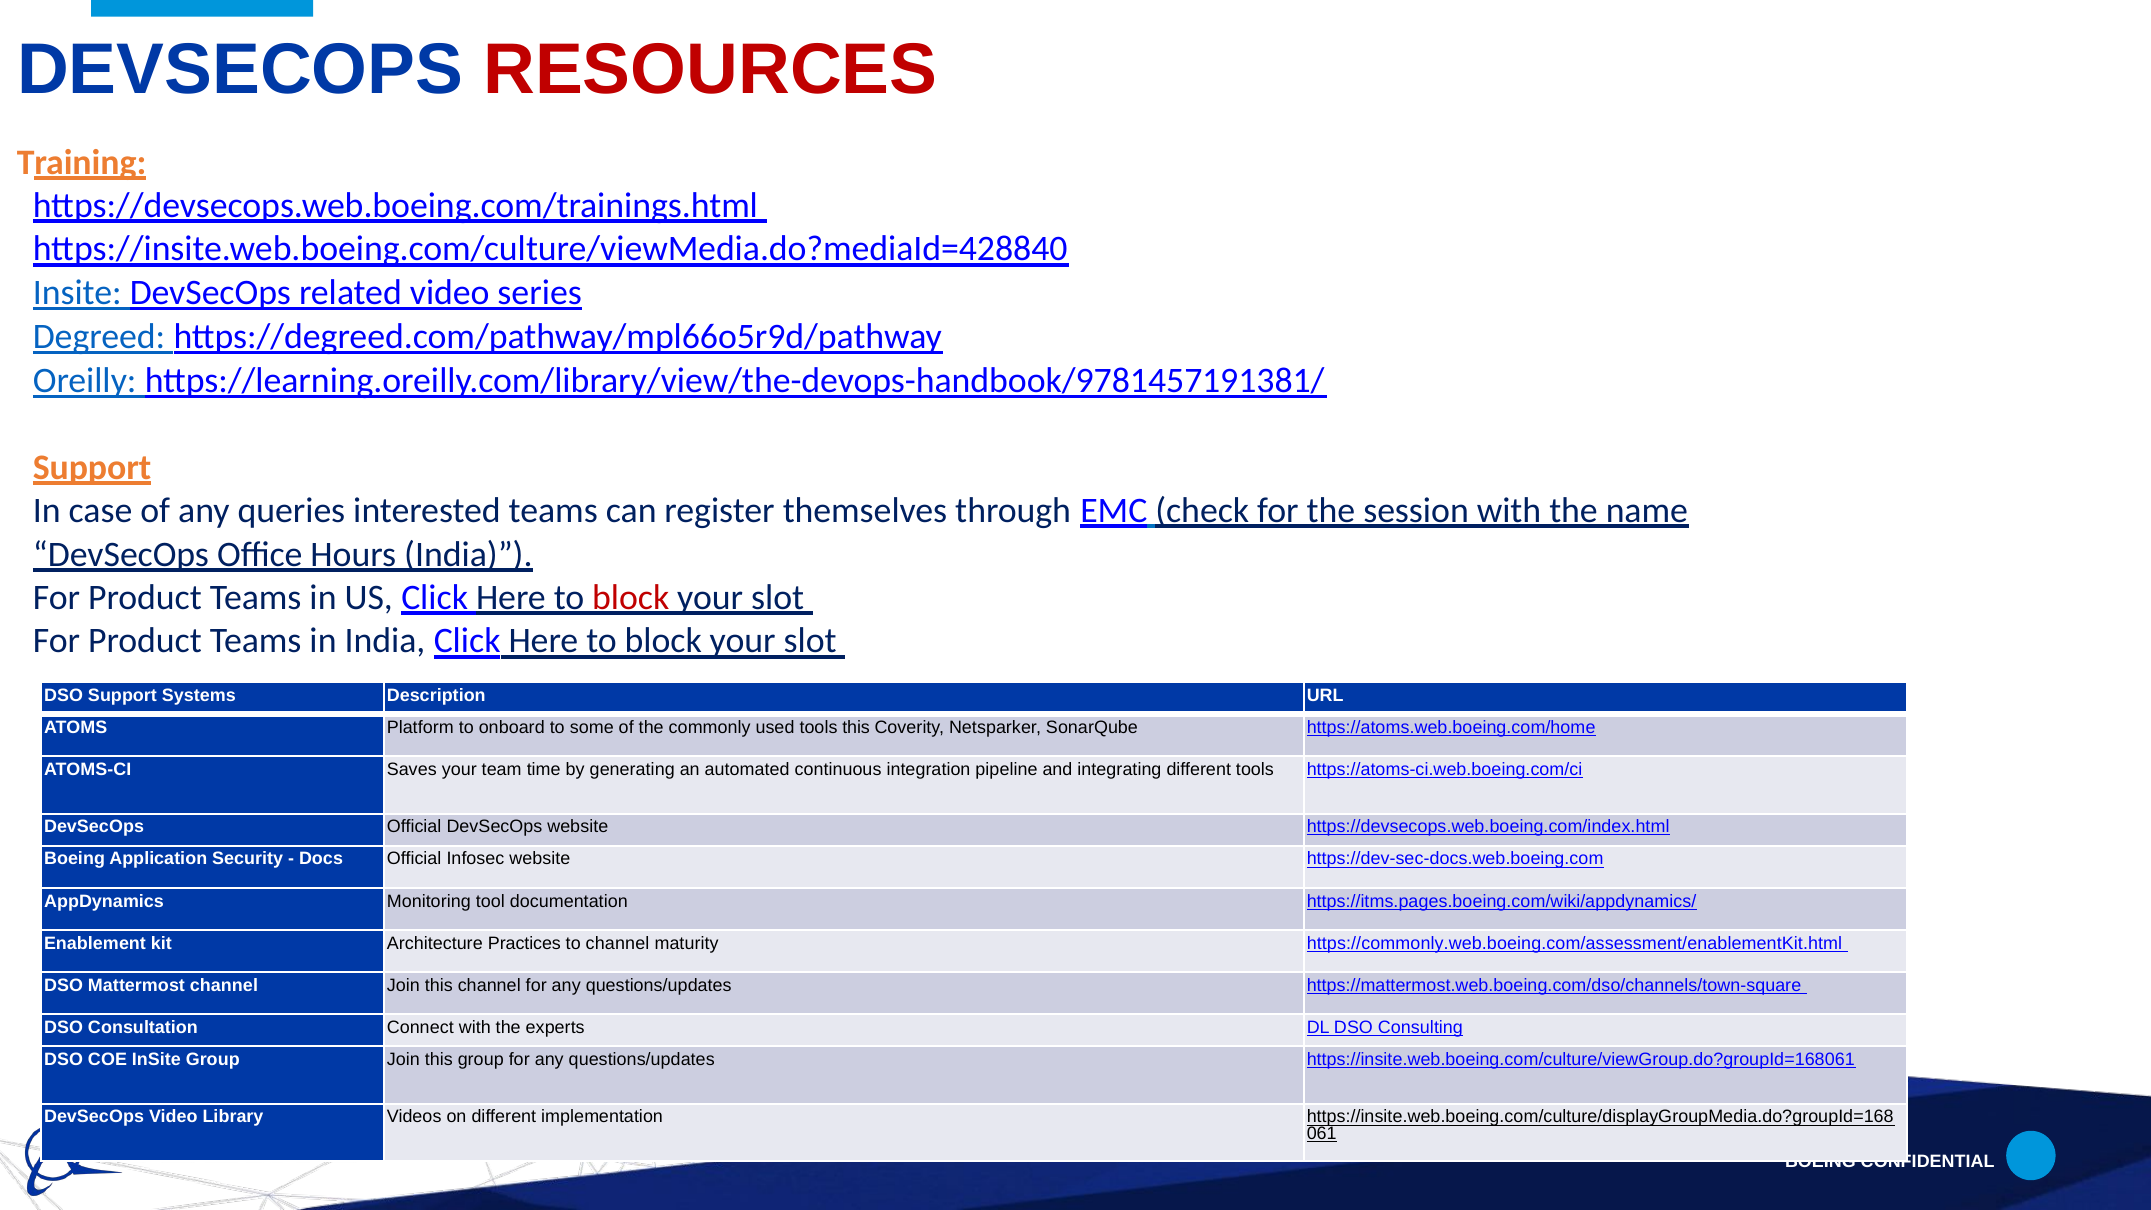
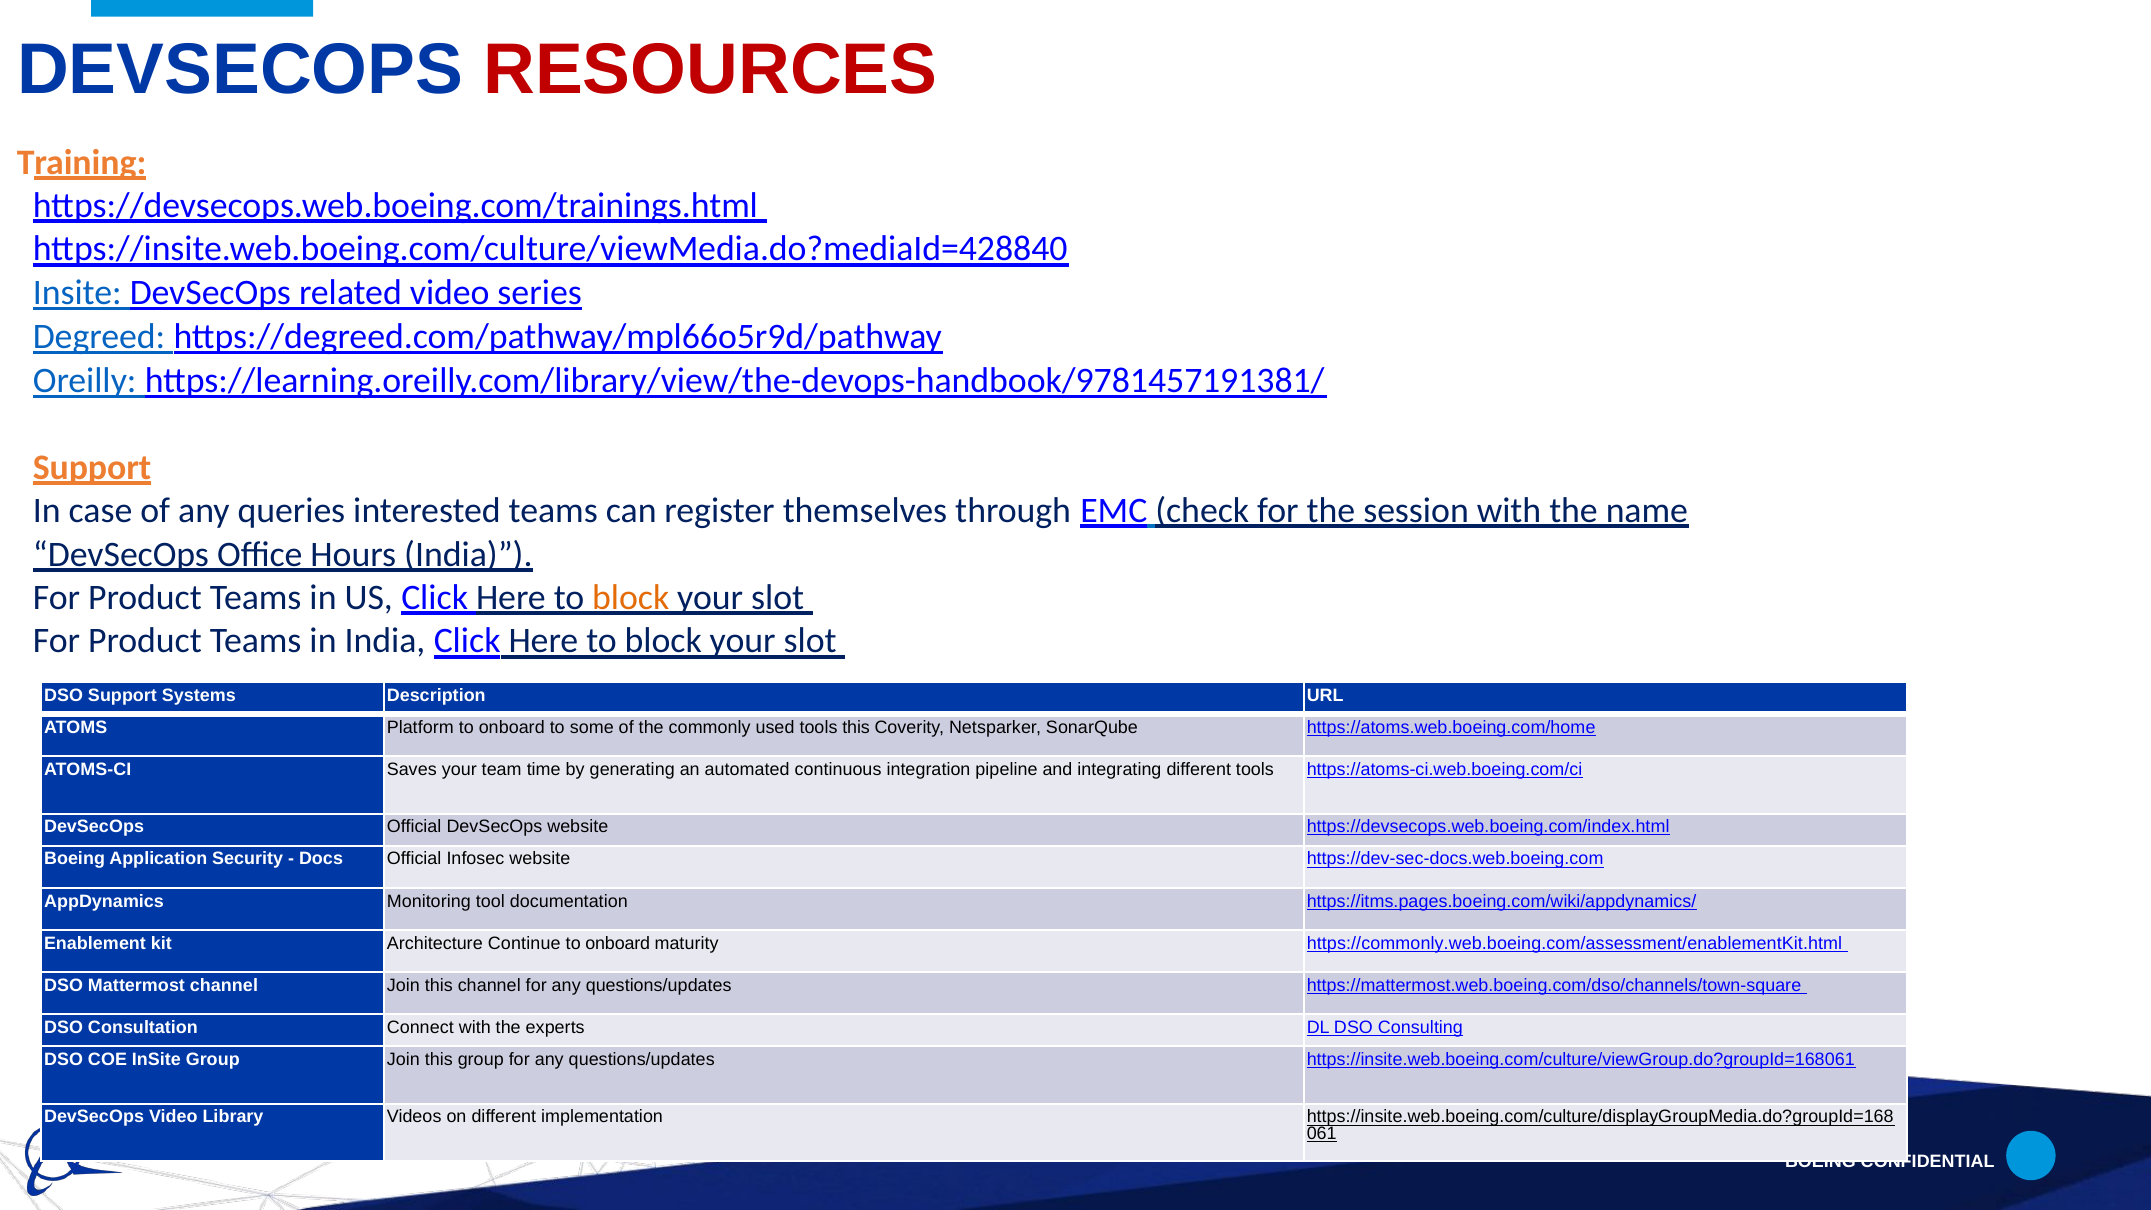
block colour: red -> orange (631, 597)
Practices: Practices -> Continue (524, 943)
channel: channel -> onboard (618, 943)
